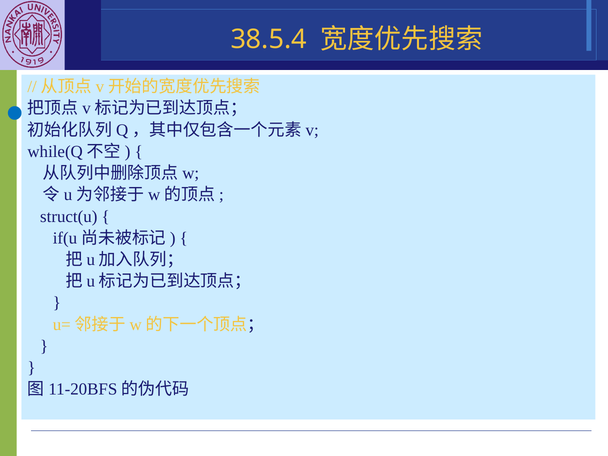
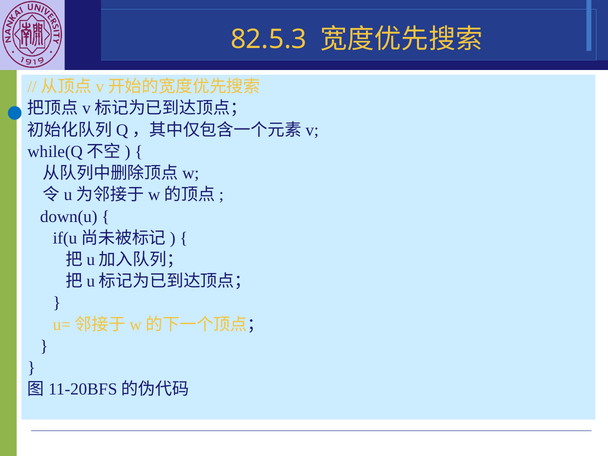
38.5.4: 38.5.4 -> 82.5.3 (269, 40)
struct(u: struct(u -> down(u (69, 216)
